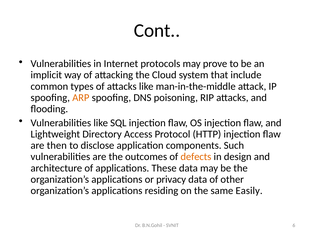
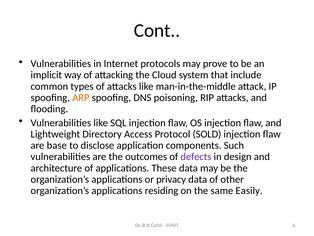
HTTP: HTTP -> SOLD (207, 134)
then: then -> base (57, 145)
defects colour: orange -> purple (196, 156)
